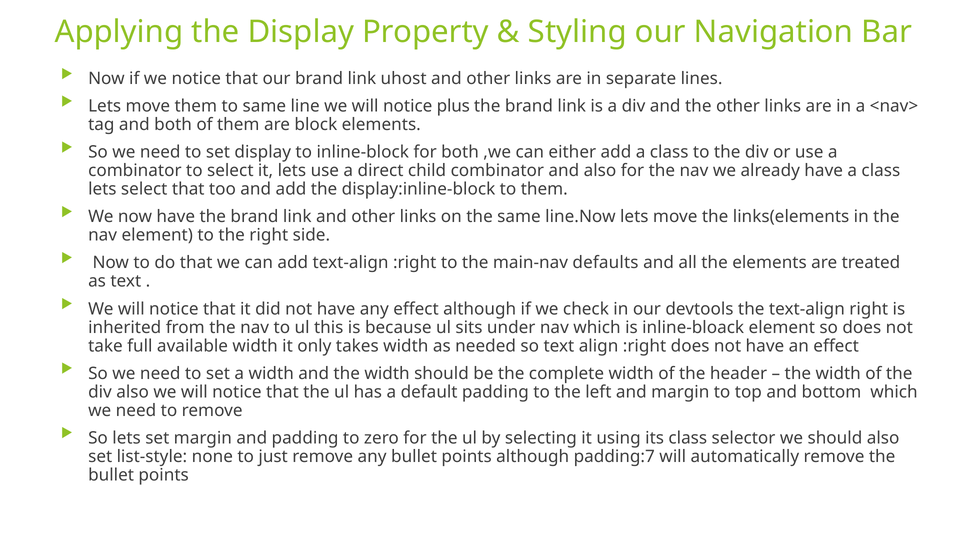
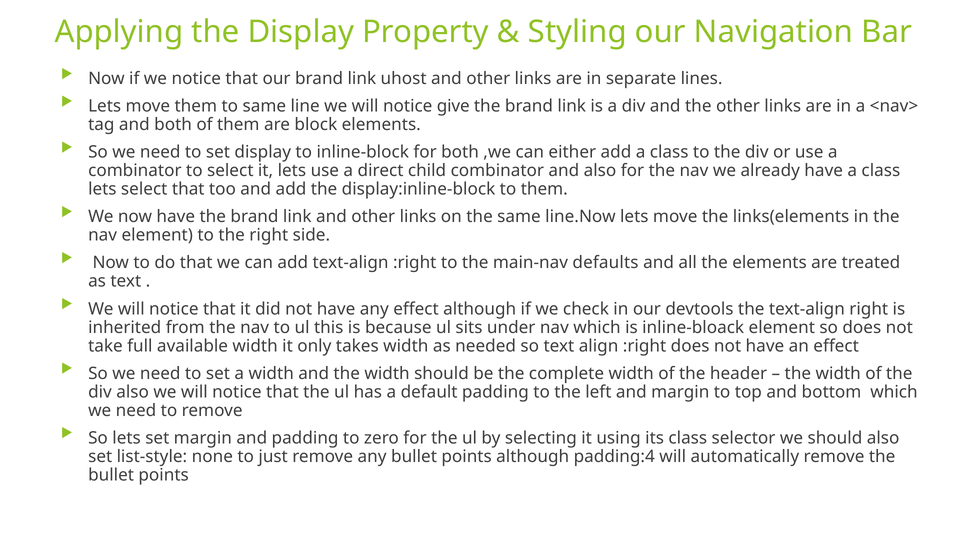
plus: plus -> give (453, 106)
padding:7: padding:7 -> padding:4 (614, 456)
